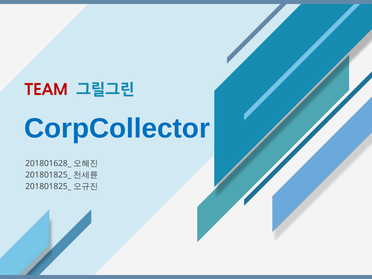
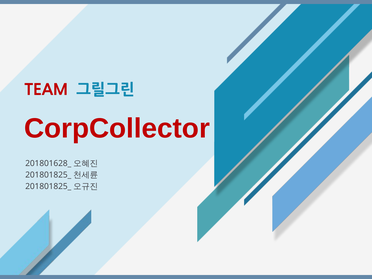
CorpCollector colour: blue -> red (117, 129)
